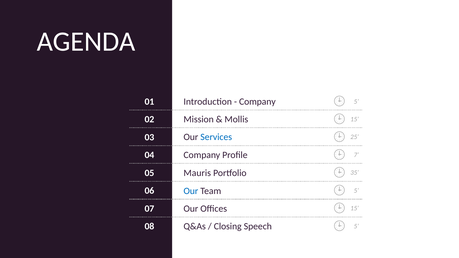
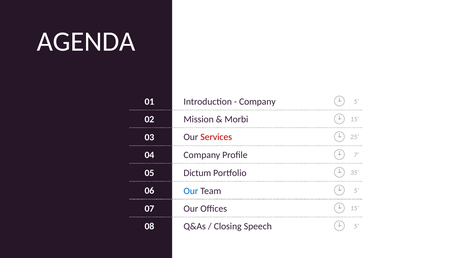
Mollis: Mollis -> Morbi (236, 120)
Services colour: blue -> red (216, 137)
Mauris: Mauris -> Dictum (197, 173)
